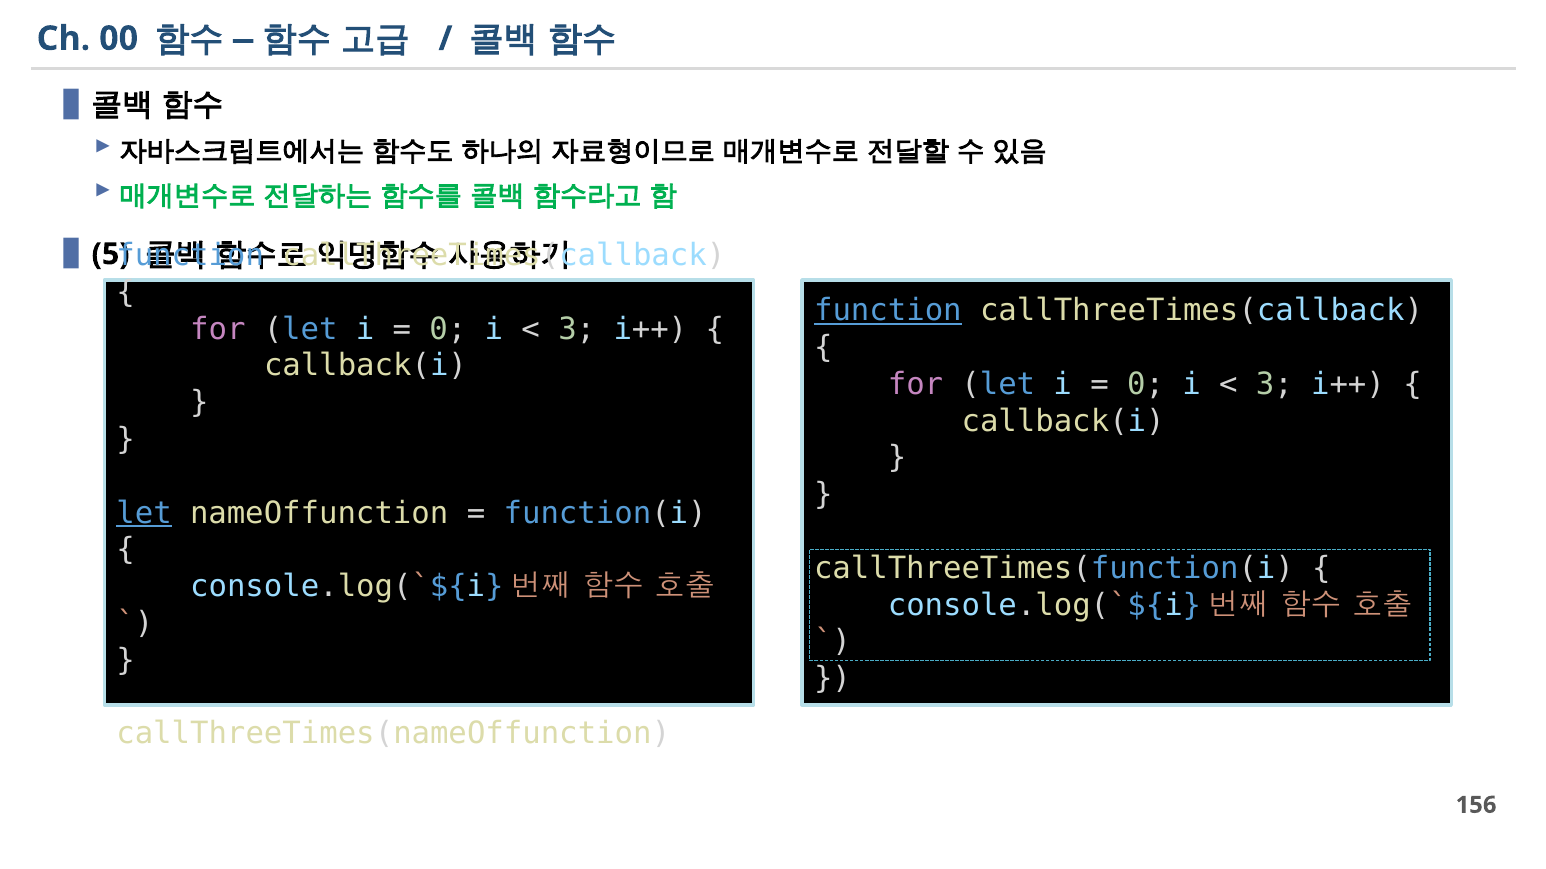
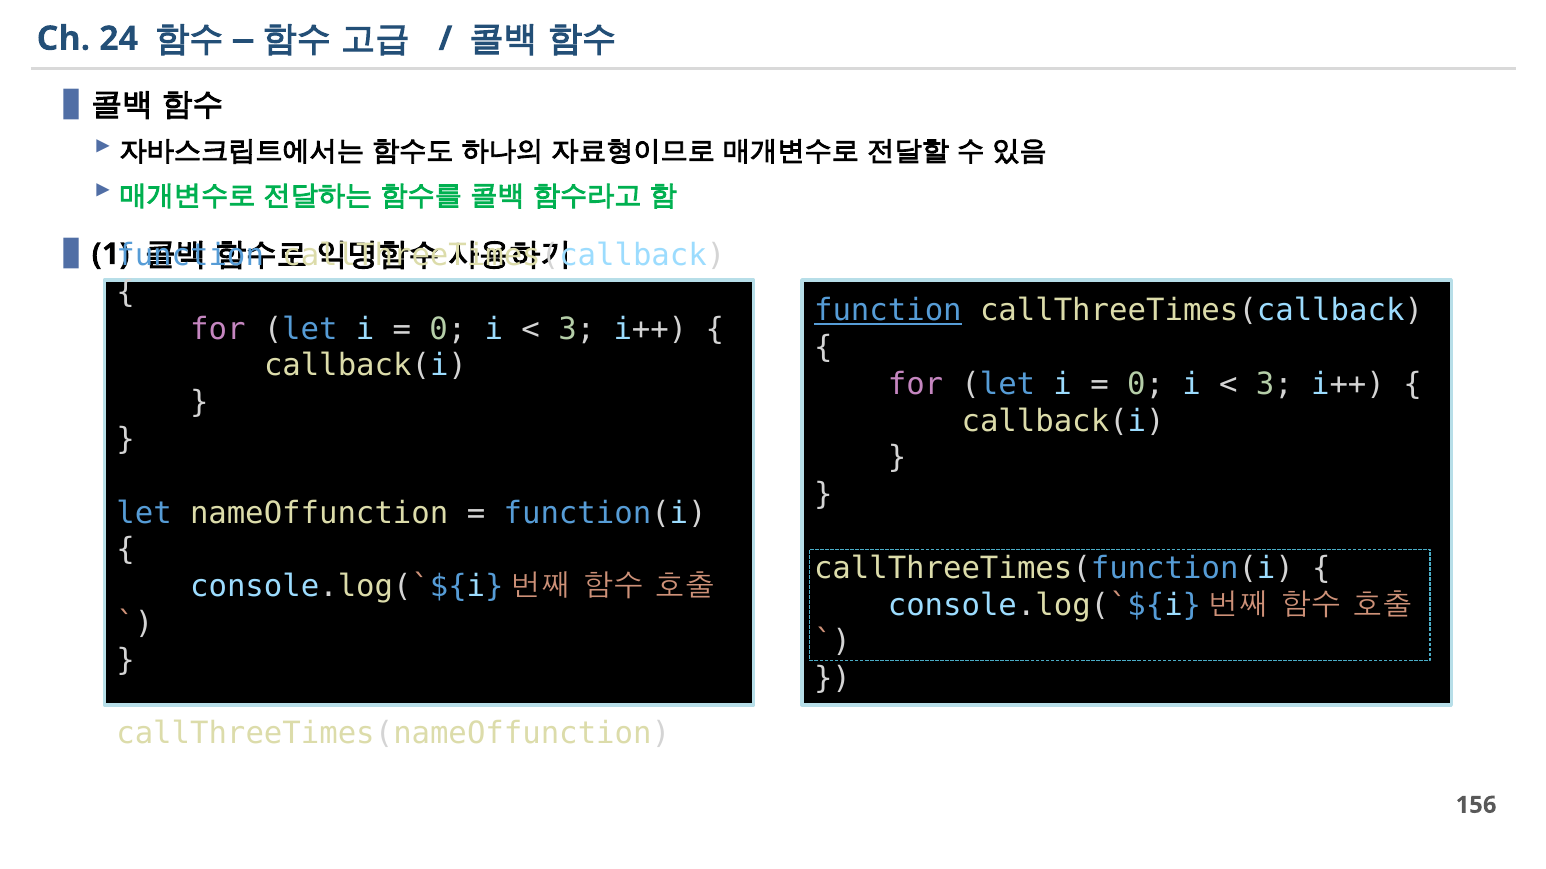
00: 00 -> 24 (119, 39)
5: 5 -> 1 (111, 254)
let underline: present -> none (144, 513)
